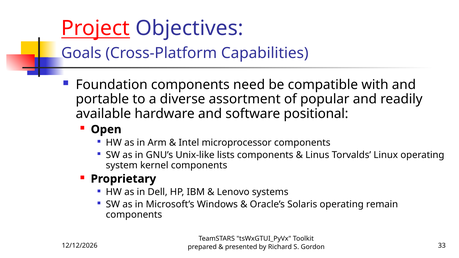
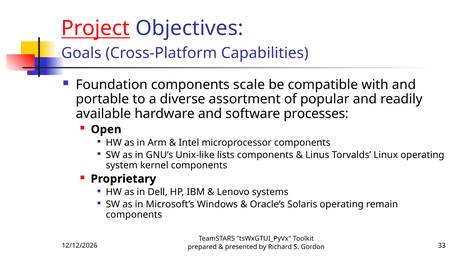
need: need -> scale (249, 85)
positional: positional -> processes (316, 114)
